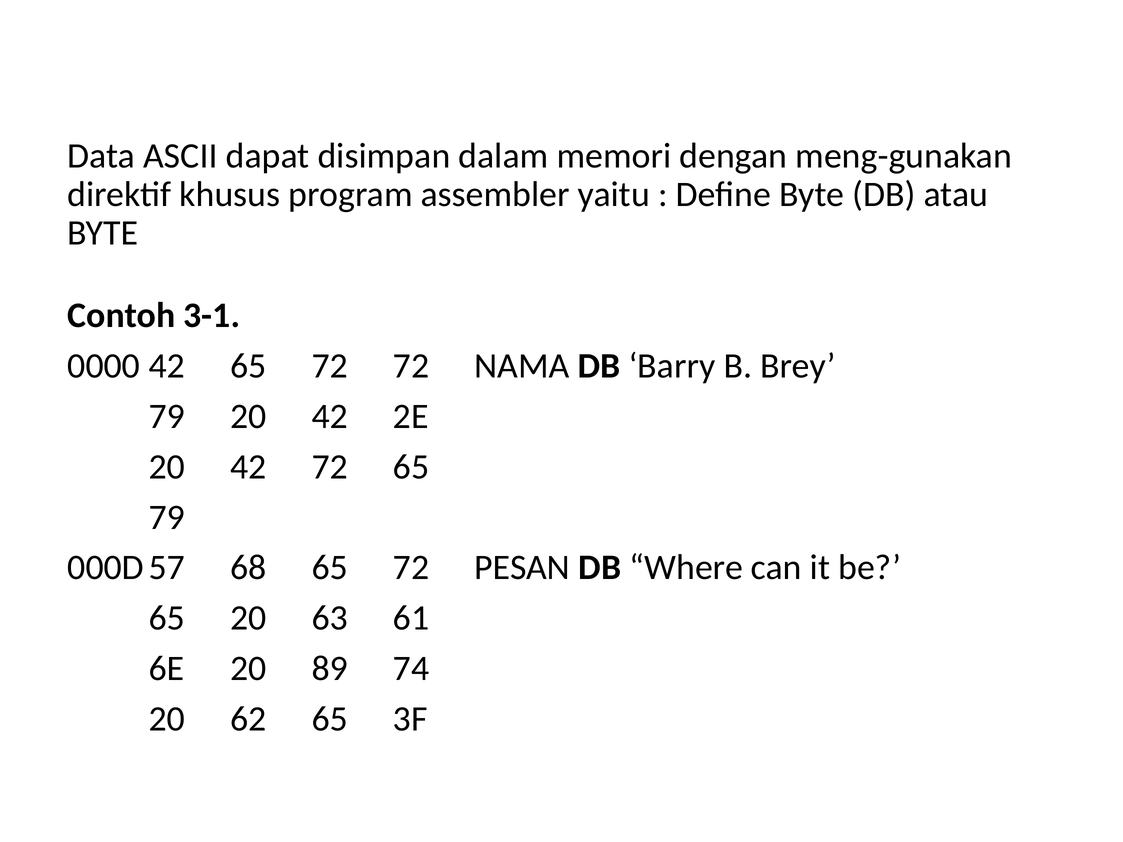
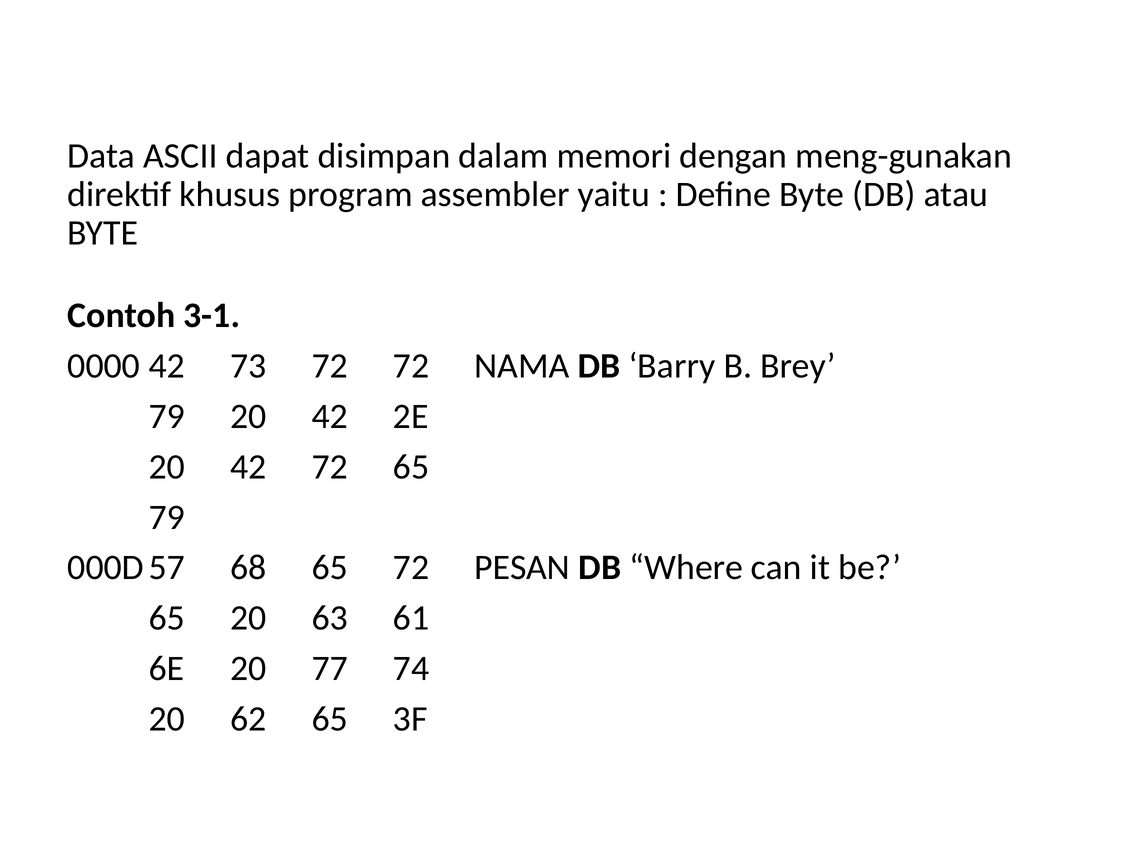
65: 65 -> 73 (248, 366)
89: 89 -> 77 (330, 669)
